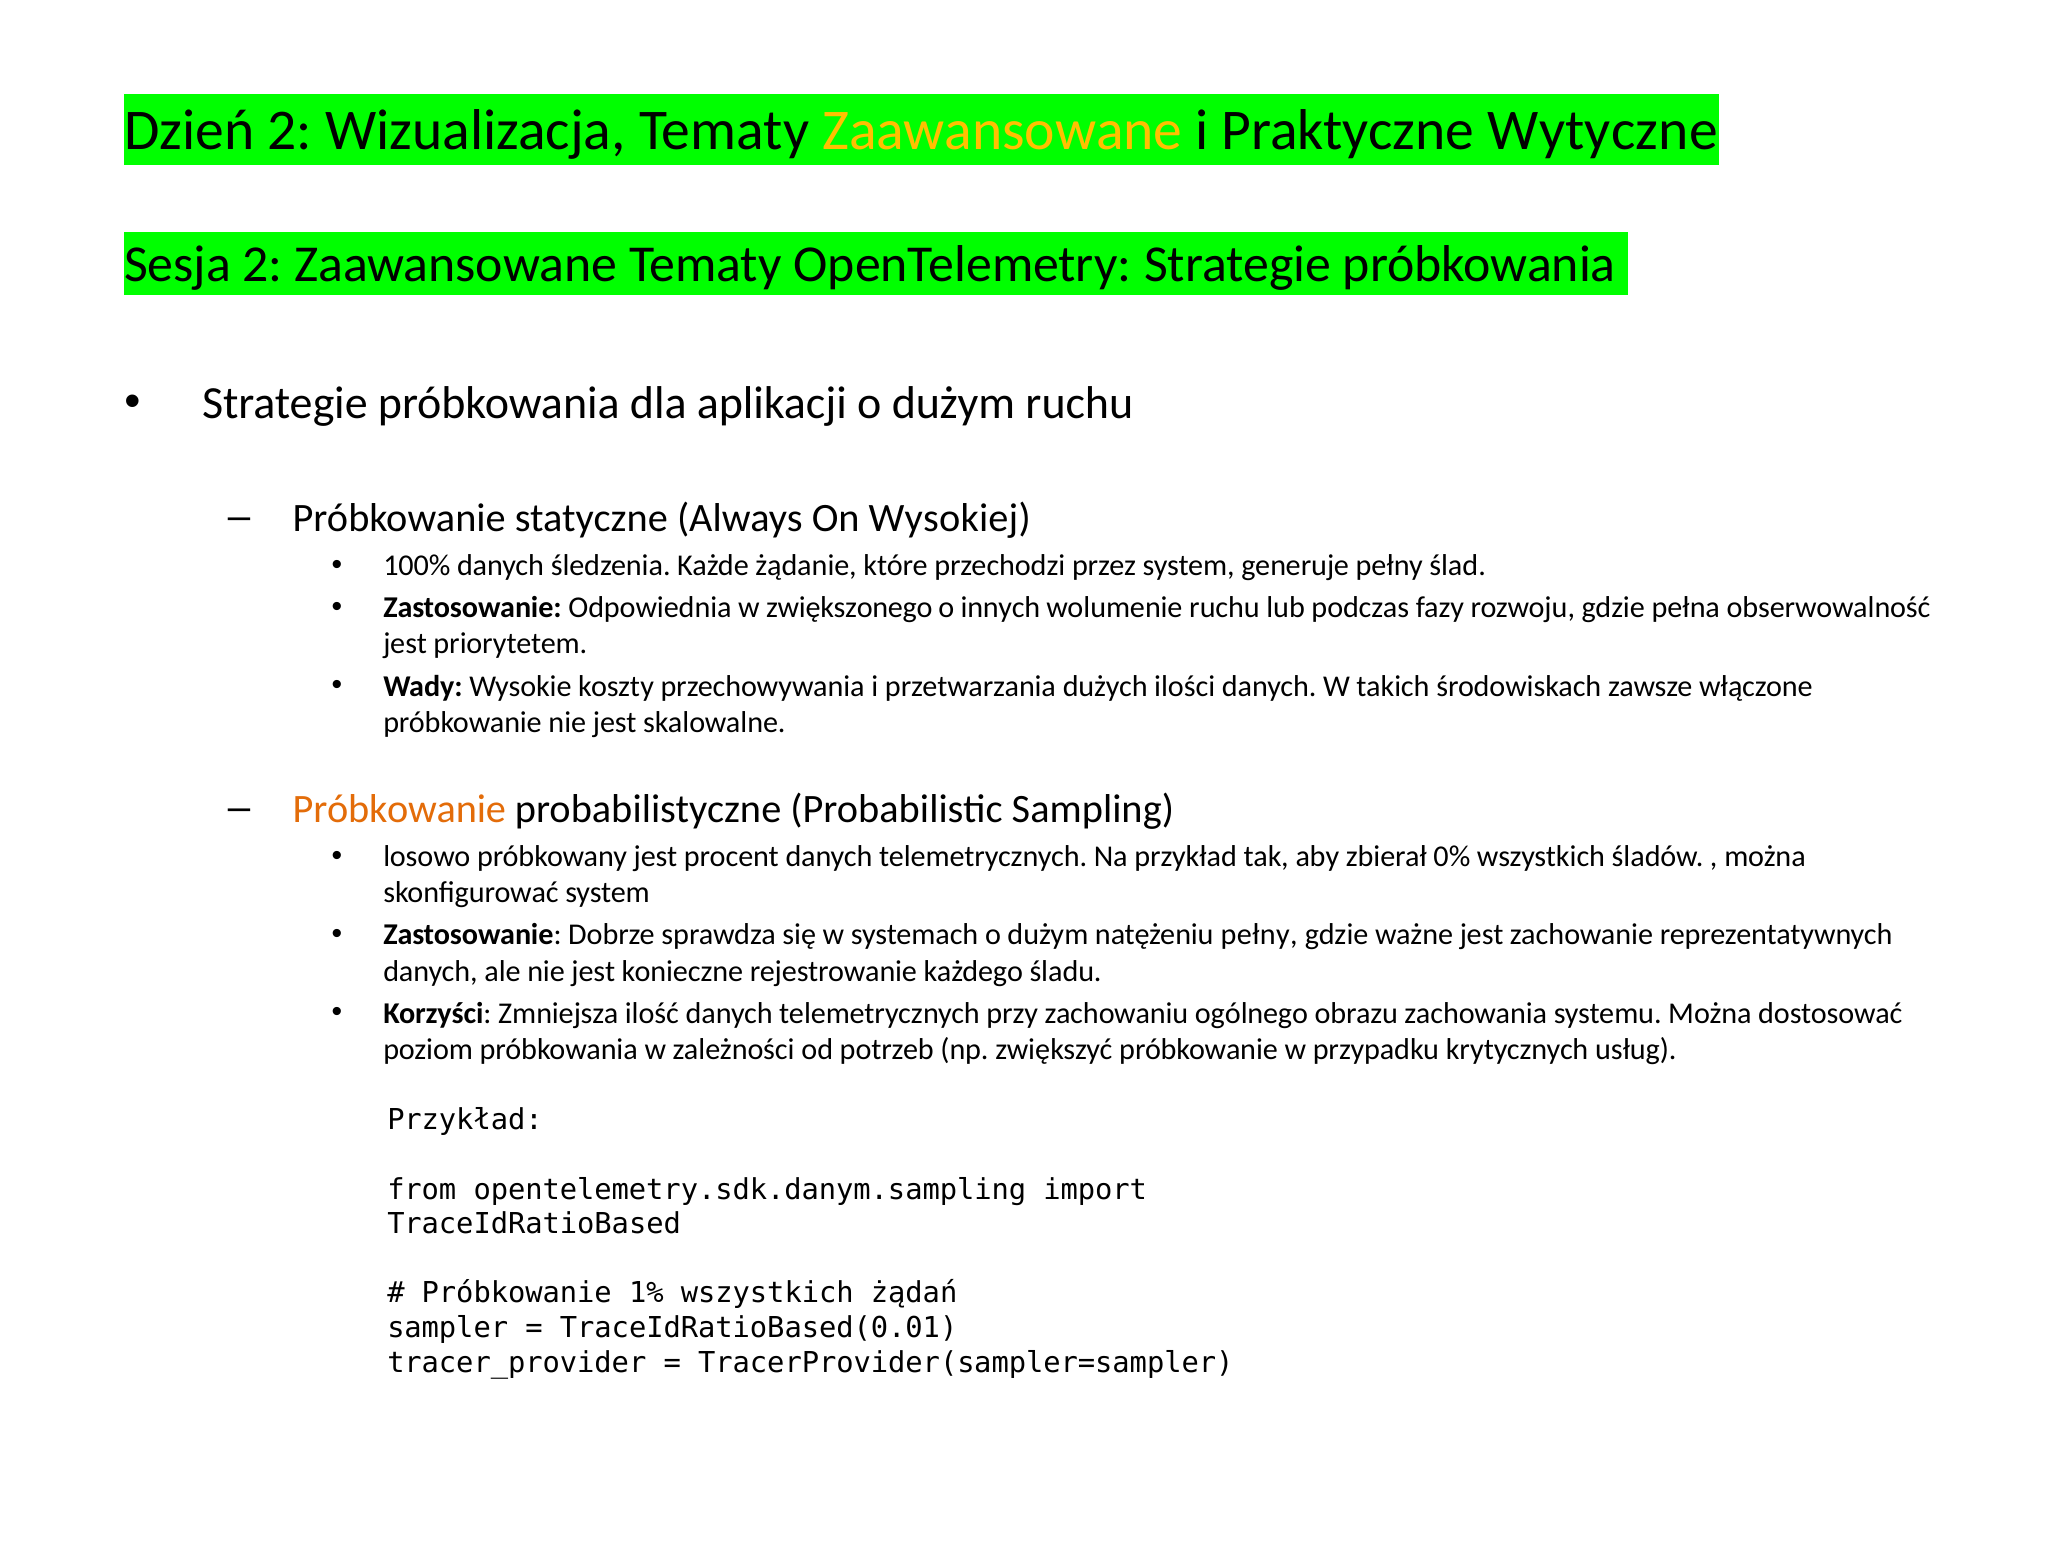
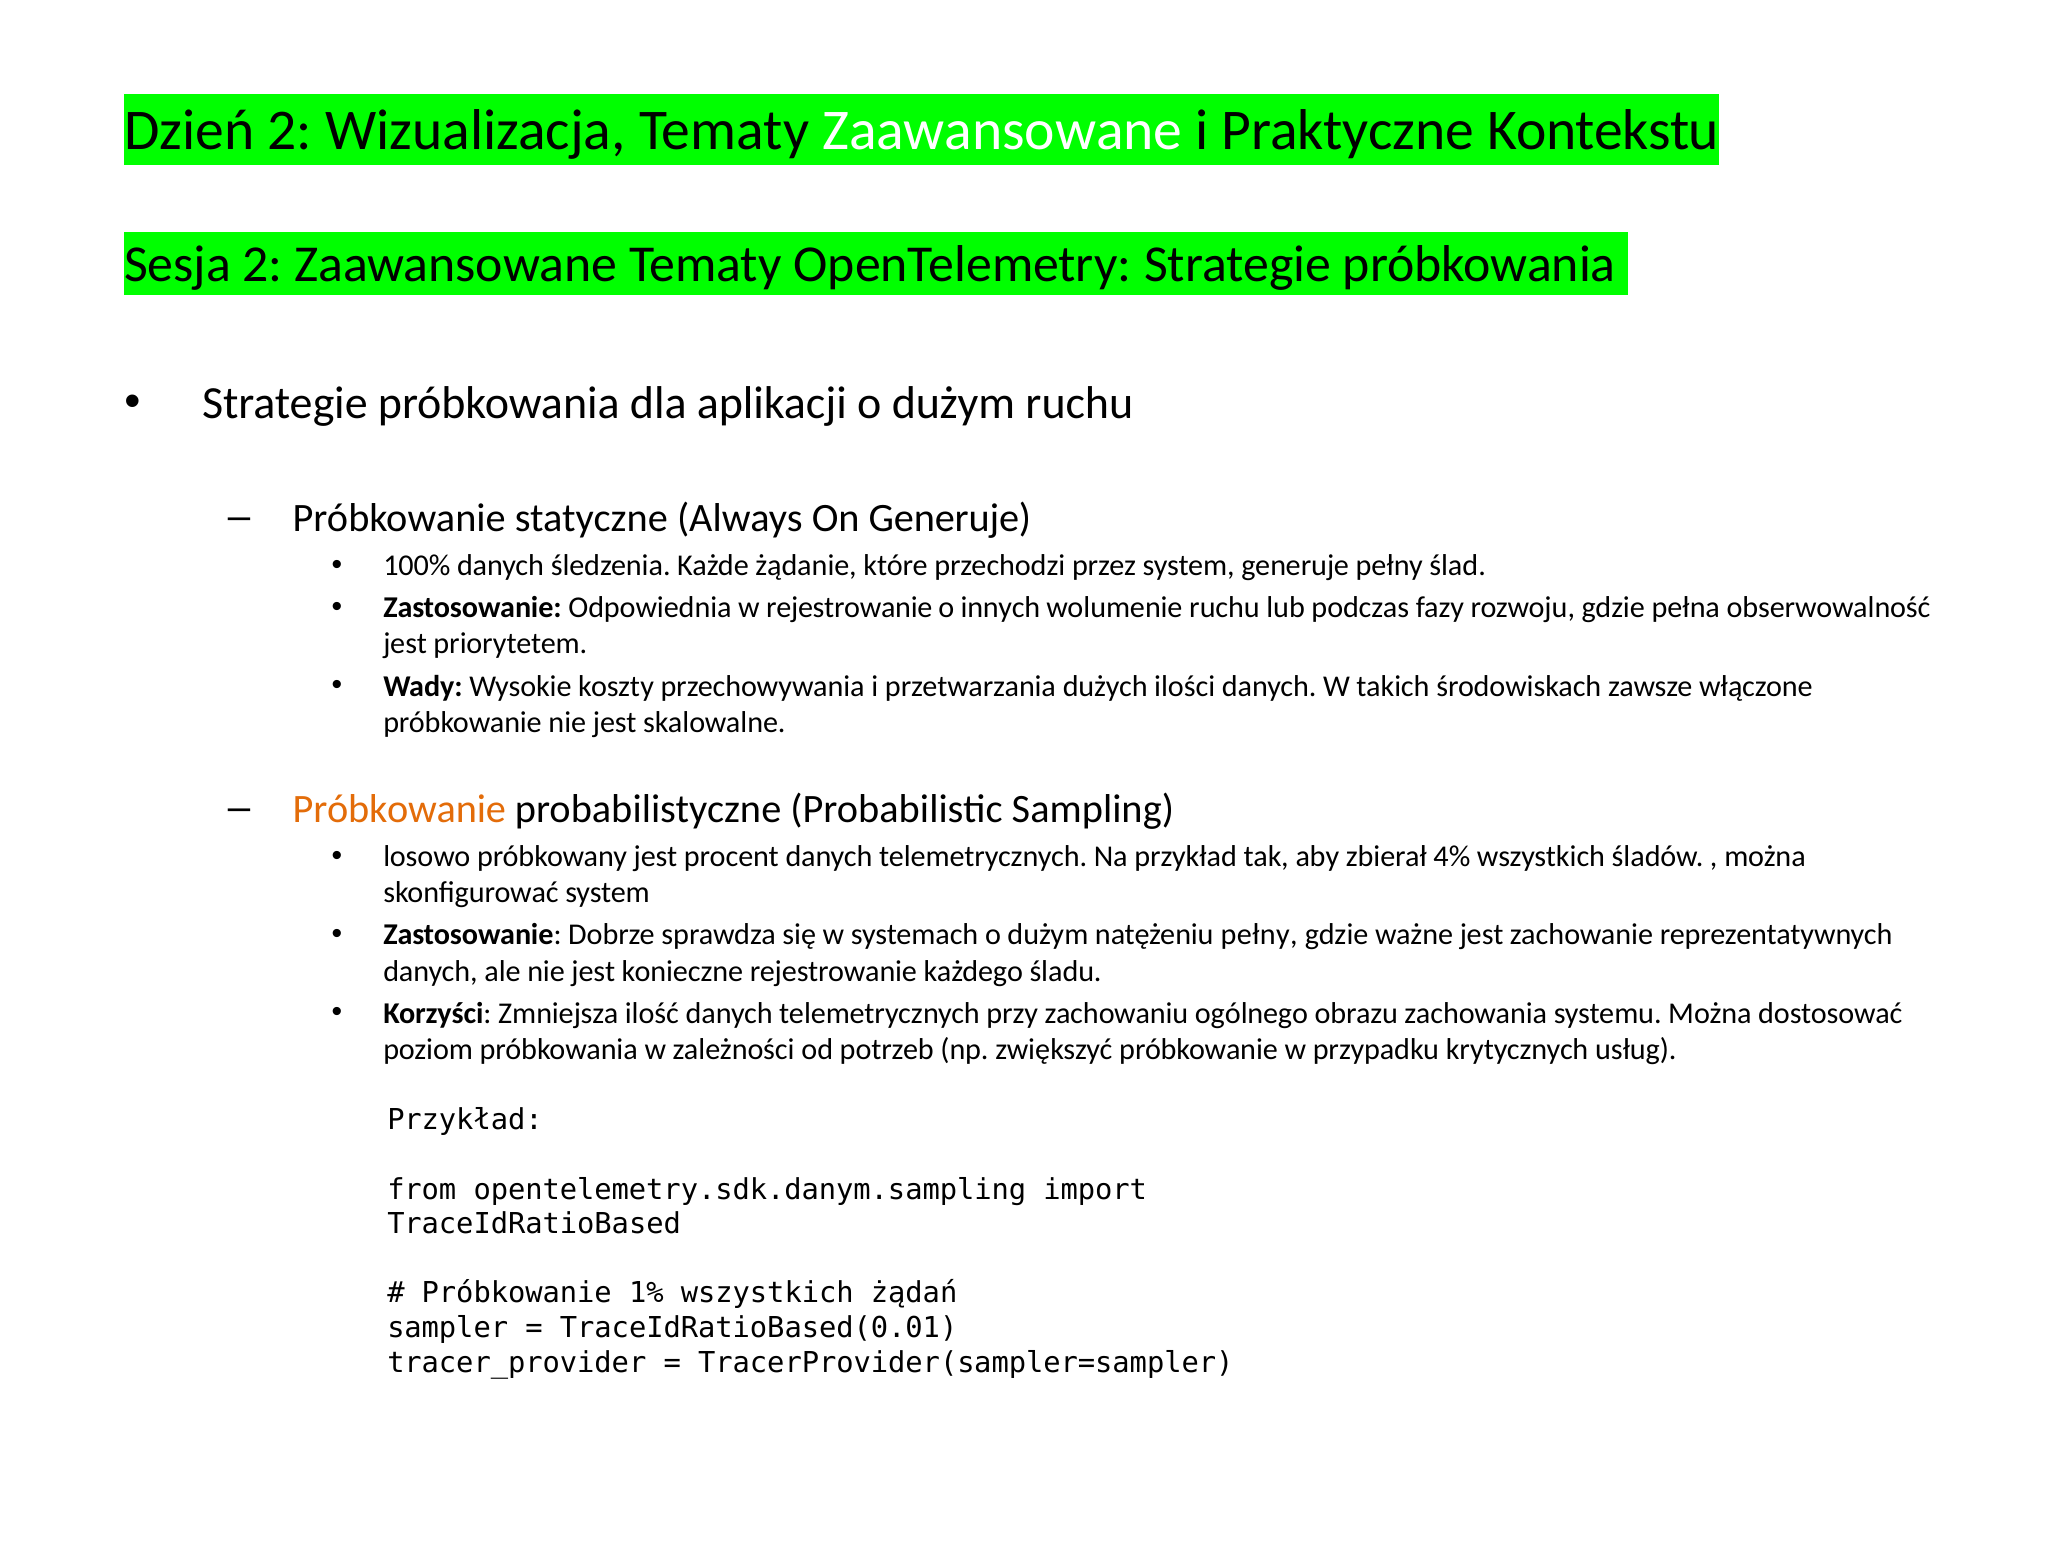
Zaawansowane colour: yellow -> white (1002, 130)
Wytyczne: Wytyczne -> Kontekstu (1603, 130)
On Wysokiej: Wysokiej -> Generuje (950, 518)
w zwiększonego: zwiększonego -> rejestrowanie (849, 608)
0%: 0% -> 4% (1452, 857)
